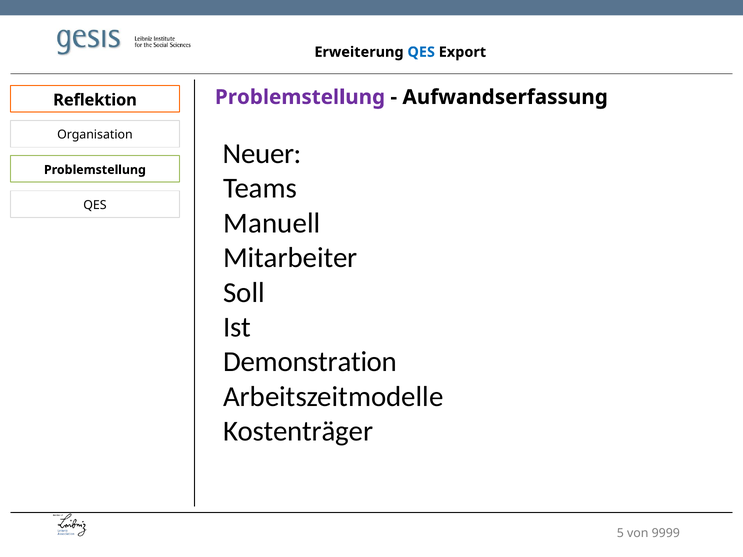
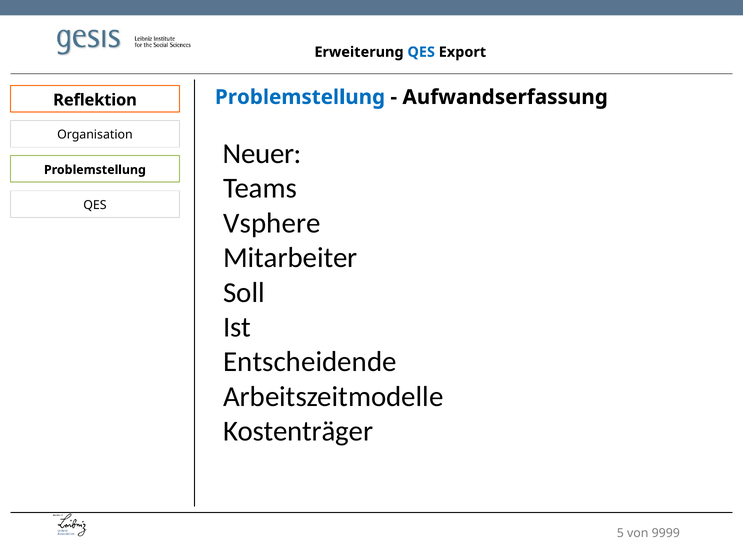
Problemstellung colour: purple -> blue (300, 97)
Manuell: Manuell -> Vsphere (272, 223)
Demonstration: Demonstration -> Entscheidende (310, 362)
